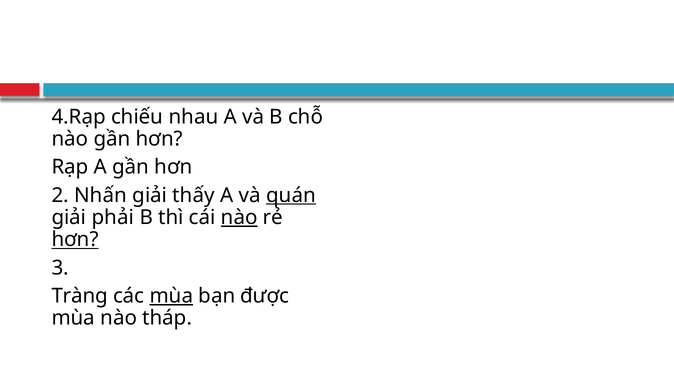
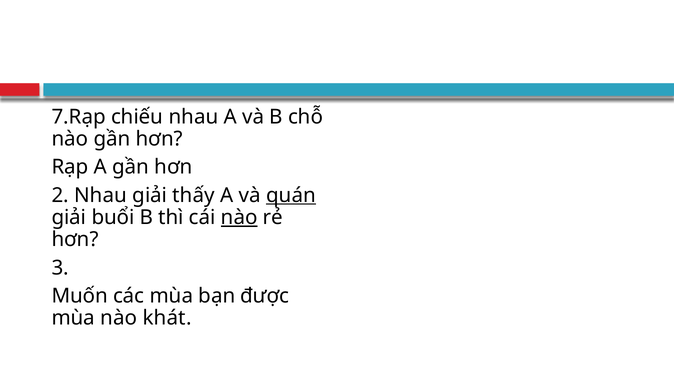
4.Rạp: 4.Rạp -> 7.Rạp (79, 117)
2 Nhấn: Nhấn -> Nhau (101, 195)
phải: phải -> buổi (113, 218)
hơn underline: present -> none (75, 240)
Tràng: Tràng -> Muốn (80, 296)
mùa underline: present -> none (171, 296)
tháp: tháp -> khát (167, 318)
